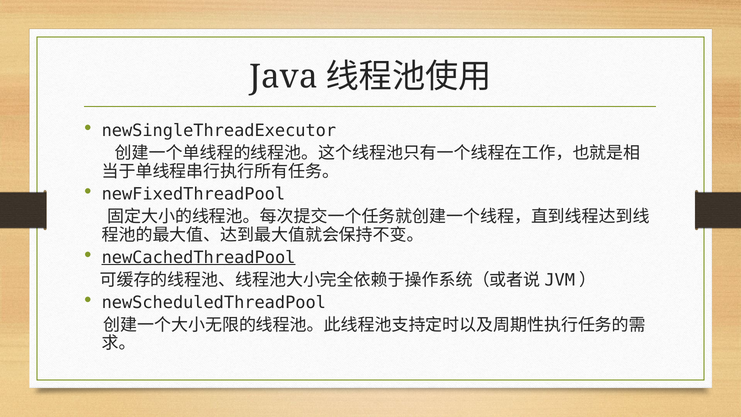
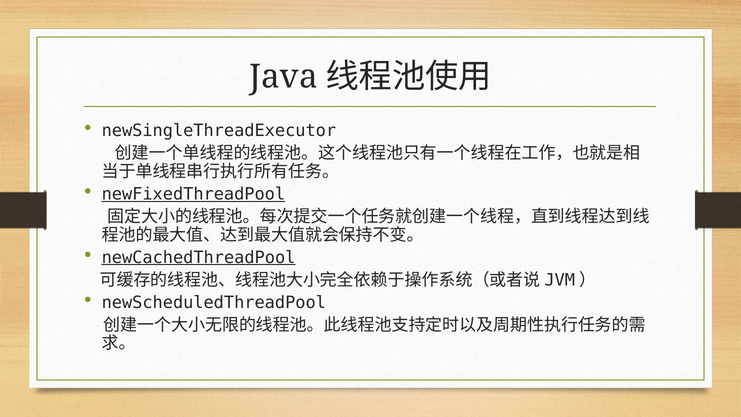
newFixedThreadPool underline: none -> present (193, 194)
